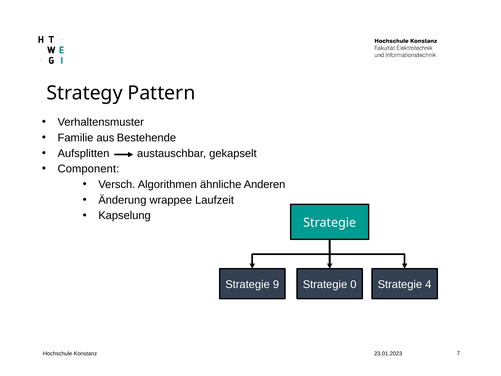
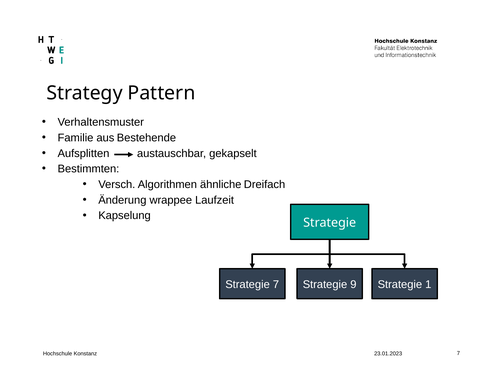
Component: Component -> Bestimmten (88, 169)
Anderen: Anderen -> Dreifach (265, 184)
Strategie 9: 9 -> 7 (276, 284)
0: 0 -> 9 (353, 284)
4: 4 -> 1 (428, 284)
